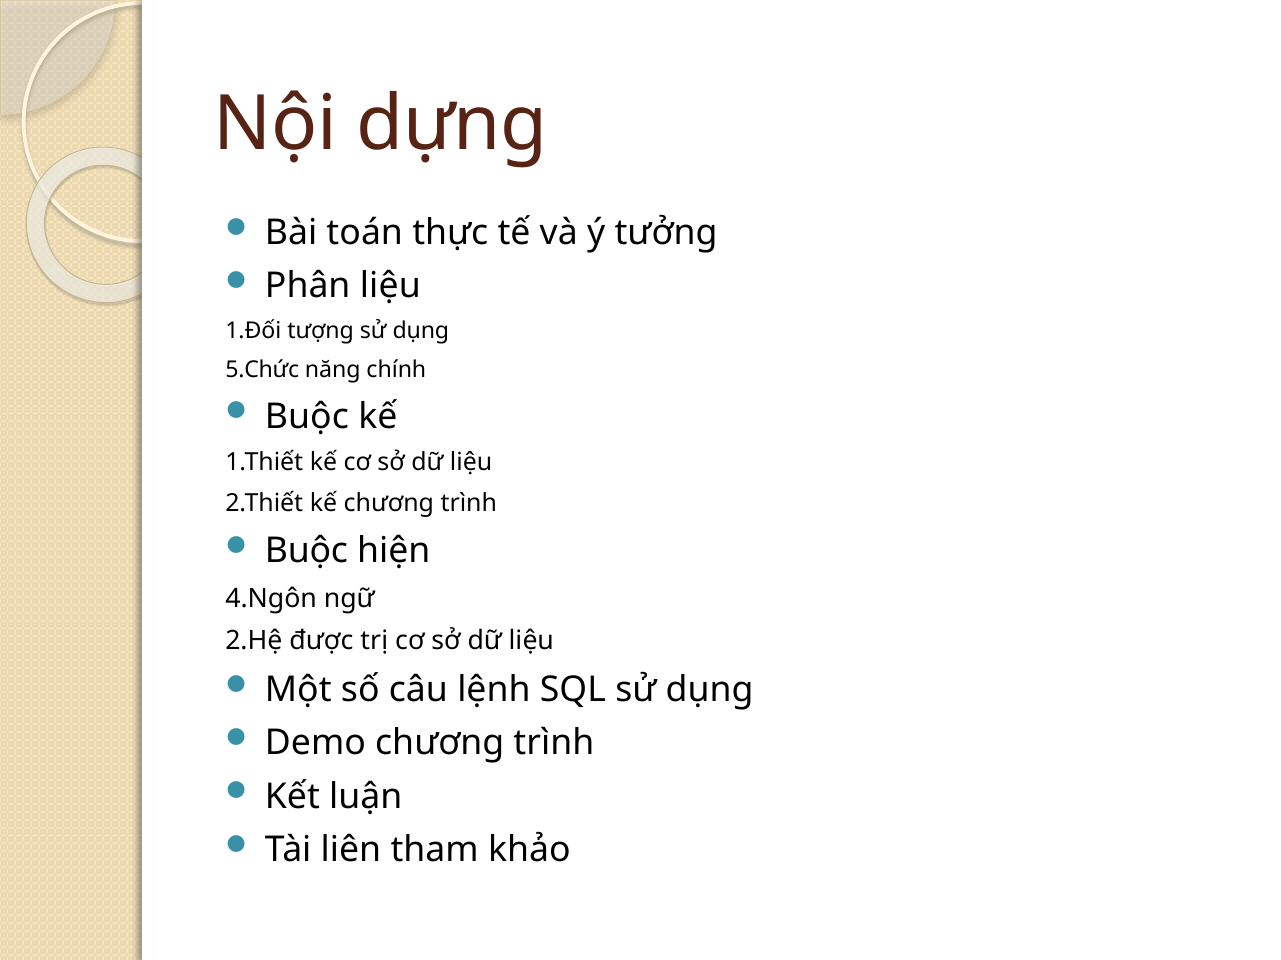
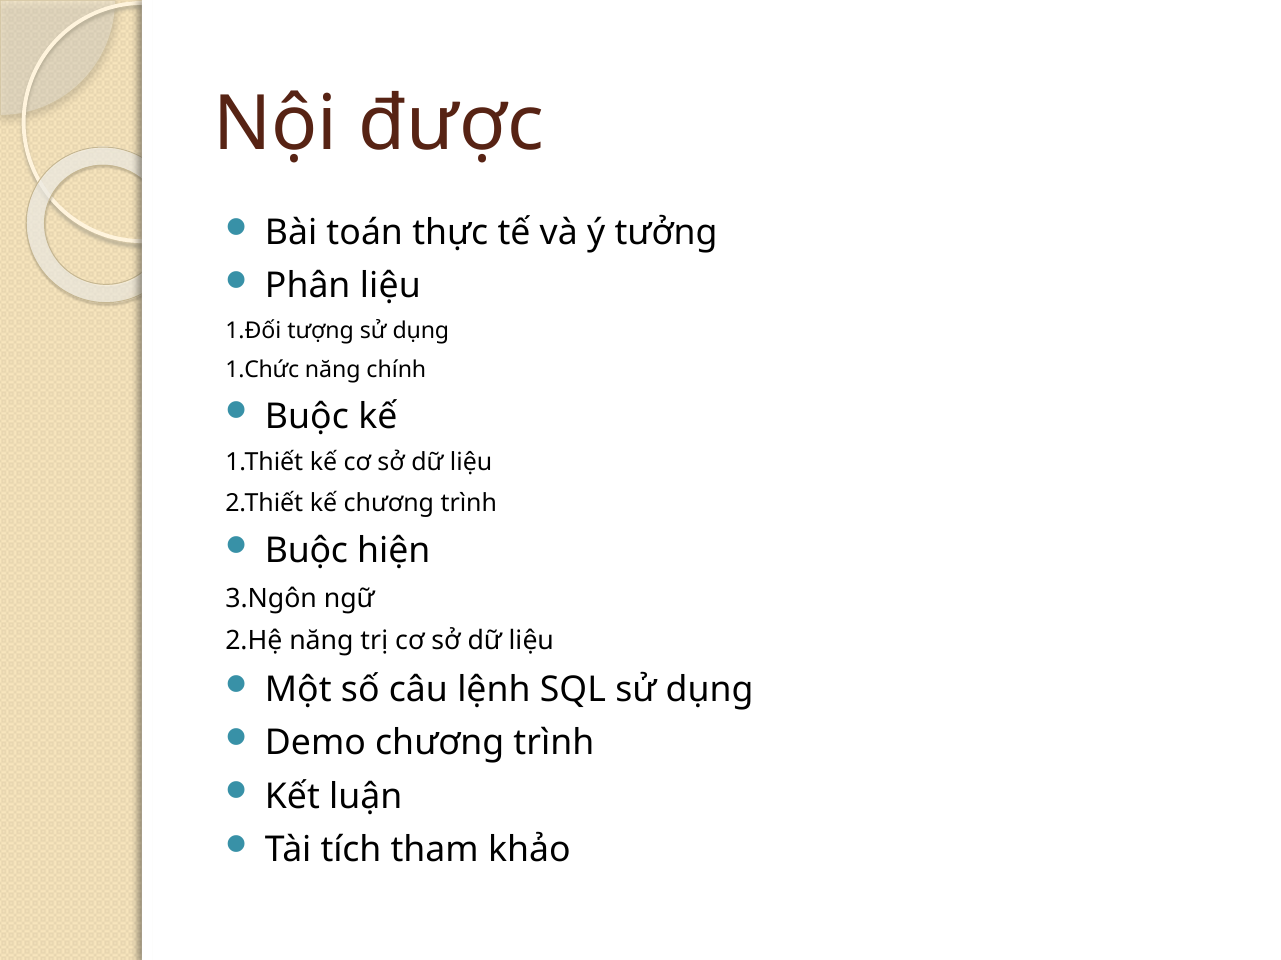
dựng: dựng -> được (451, 124)
5.Chức: 5.Chức -> 1.Chức (262, 370)
4.Ngôn: 4.Ngôn -> 3.Ngôn (271, 599)
2.Hệ được: được -> năng (321, 642)
liên: liên -> tích (351, 850)
